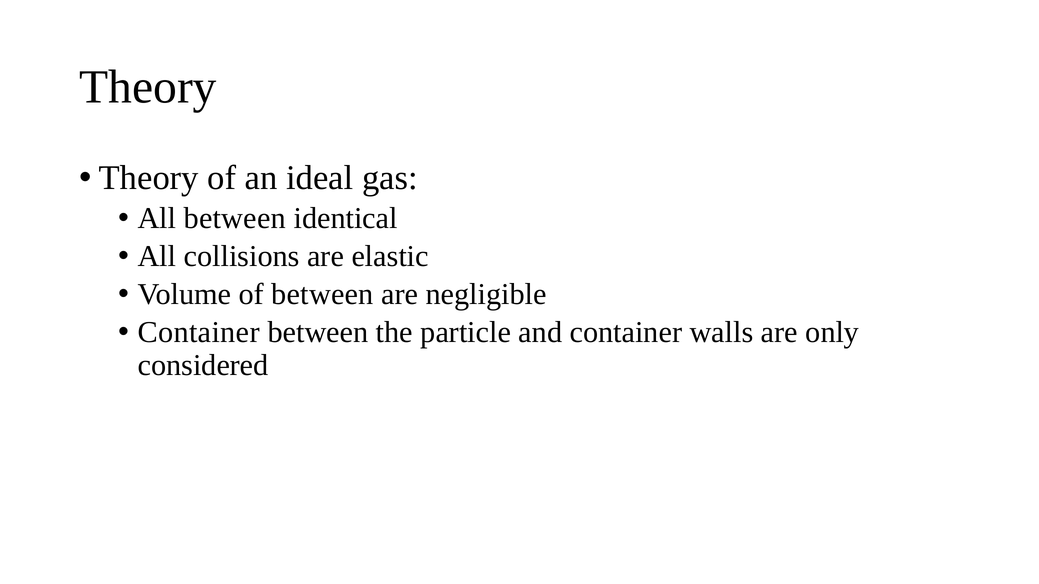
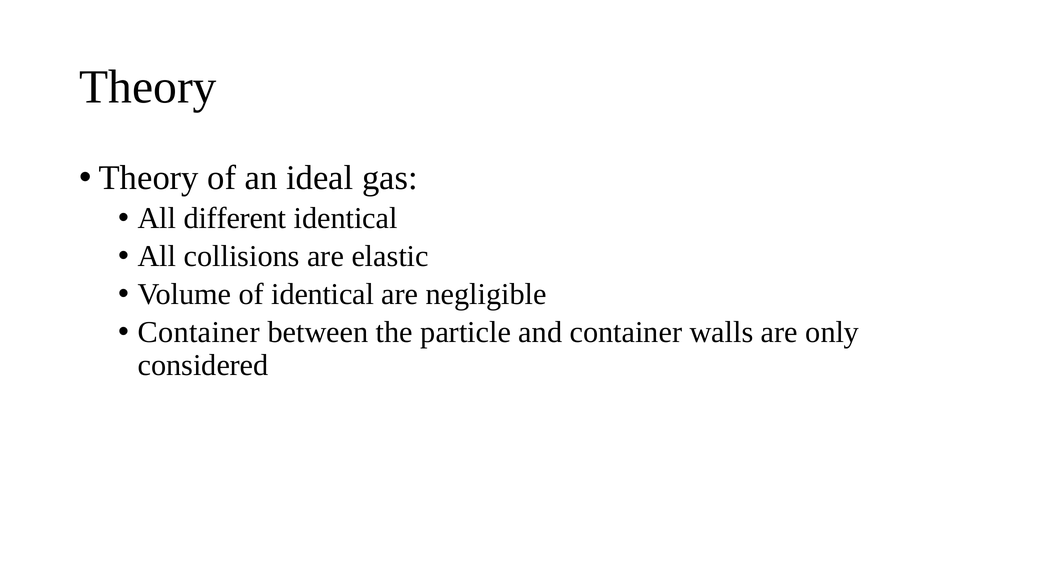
All between: between -> different (235, 218)
of between: between -> identical (323, 295)
